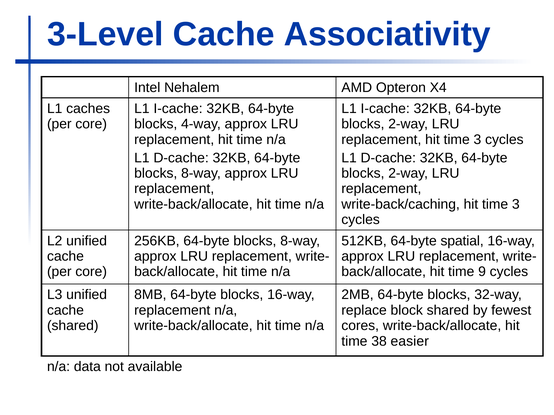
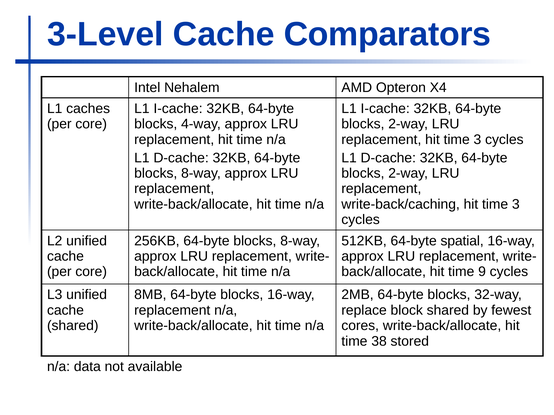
Associativity: Associativity -> Comparators (387, 34)
easier: easier -> stored (410, 342)
